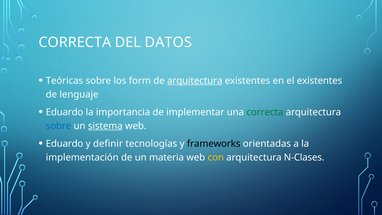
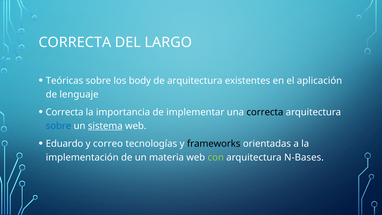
DATOS: DATOS -> LARGO (168, 42)
form: form -> body (140, 81)
arquitectura underline: present -> none (195, 81)
el existentes: existentes -> aplicación (319, 81)
Eduardo: Eduardo -> Correcta (65, 112)
correcta colour: green -> black (265, 112)
definir: definir -> correo (108, 144)
con colour: yellow -> light green (216, 157)
N-Clases: N-Clases -> N-Bases (304, 157)
